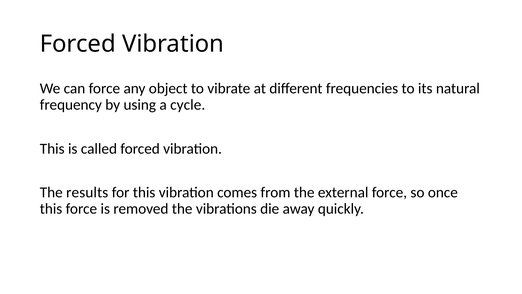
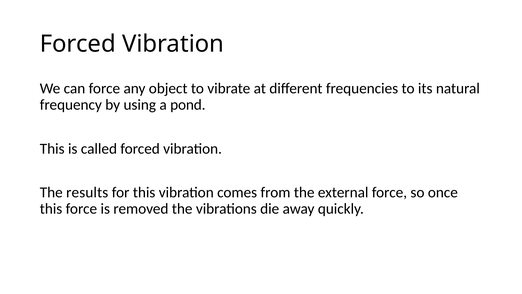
cycle: cycle -> pond (188, 105)
